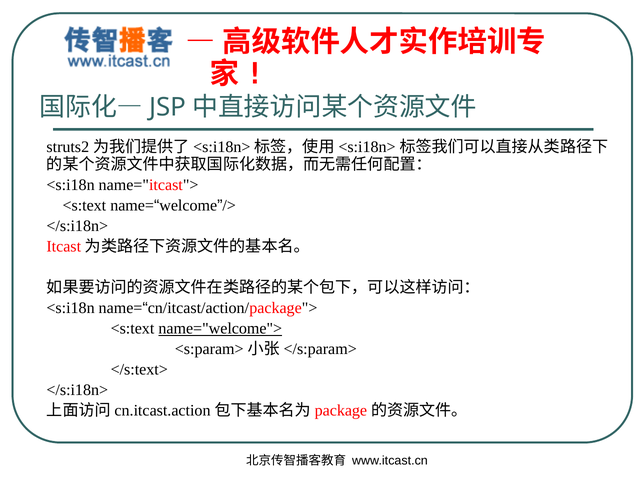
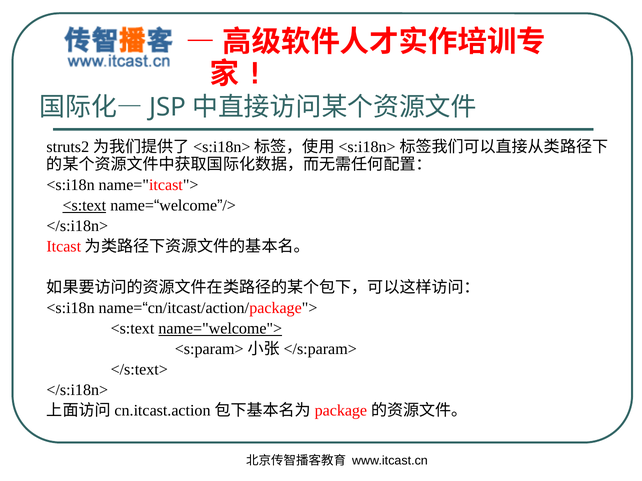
<s:text underline: none -> present (84, 206)
